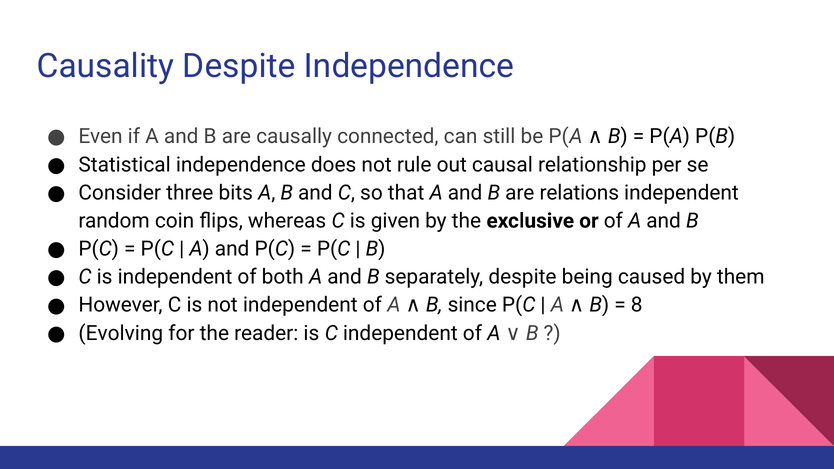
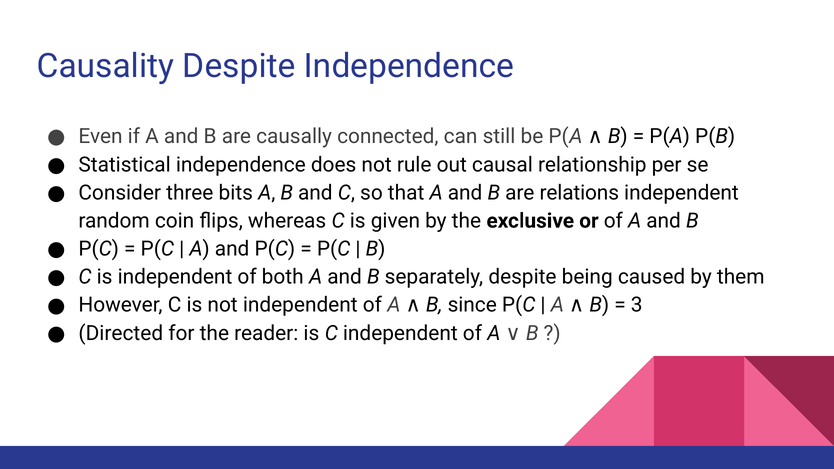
8: 8 -> 3 (637, 305)
Evolving: Evolving -> Directed (121, 333)
